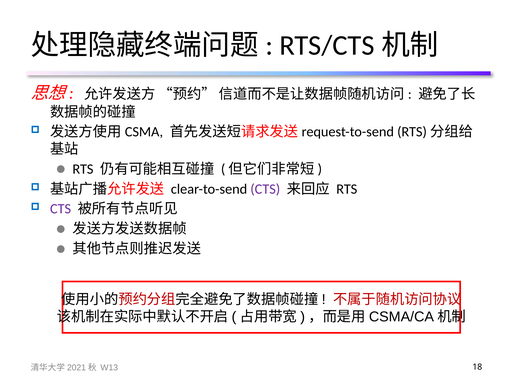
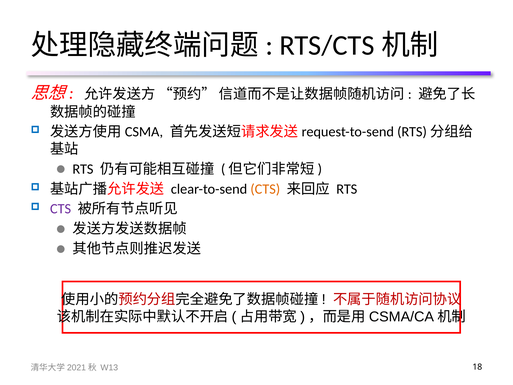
CTS colour: purple -> orange (265, 189)
